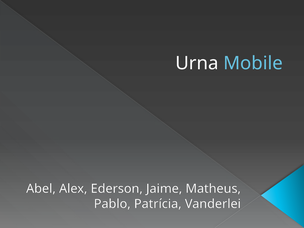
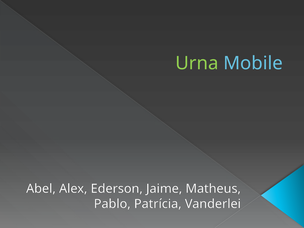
Urna colour: white -> light green (197, 63)
